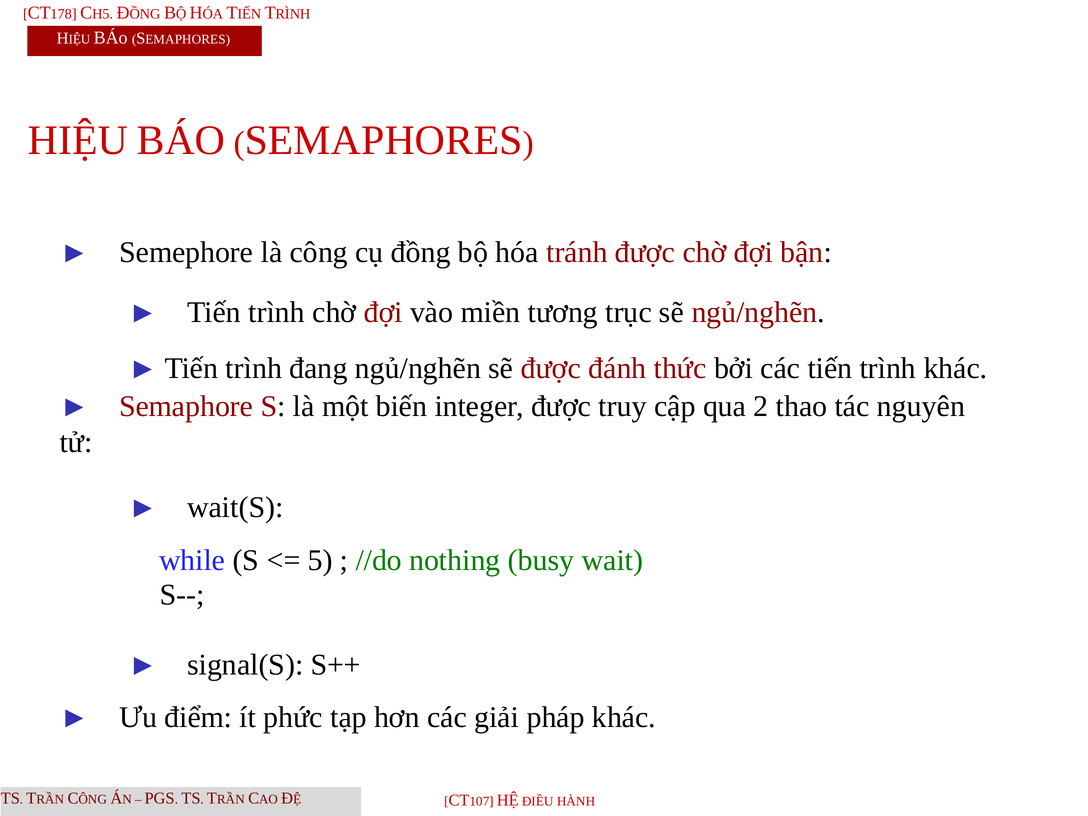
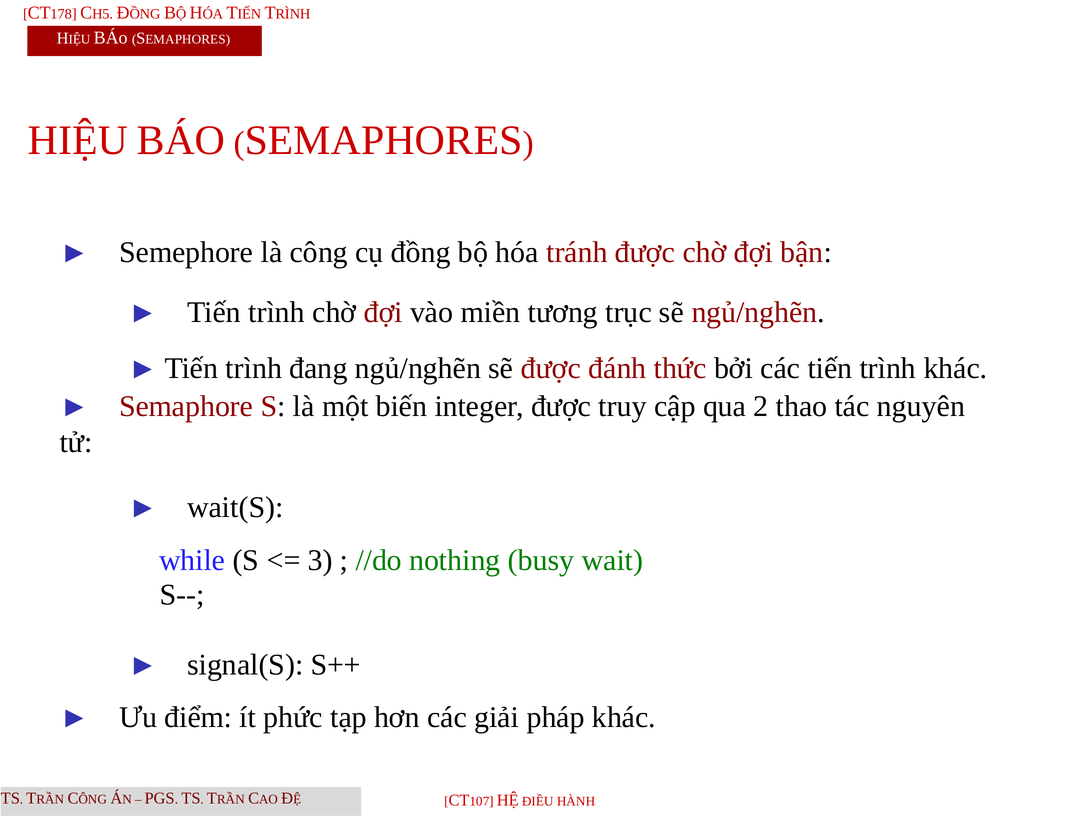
5: 5 -> 3 (320, 560)
